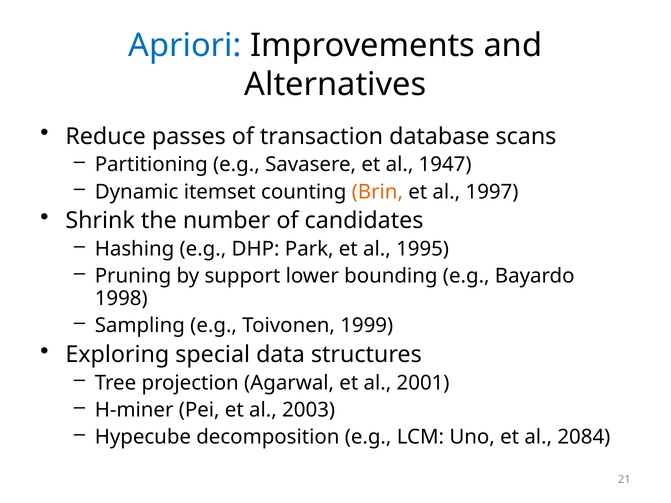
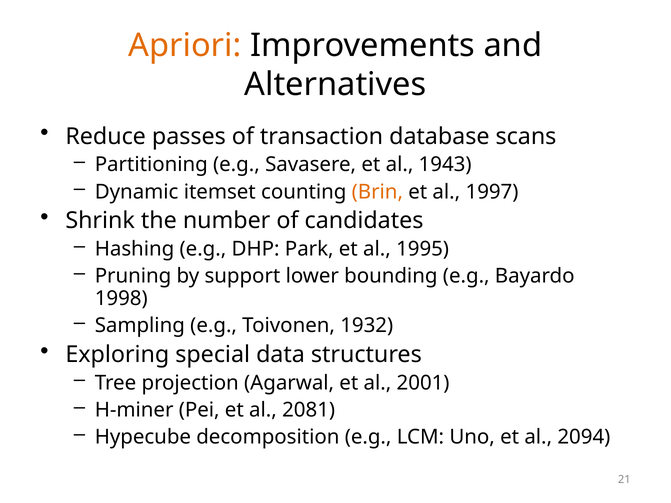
Apriori colour: blue -> orange (185, 45)
1947: 1947 -> 1943 (445, 165)
1999: 1999 -> 1932 (367, 326)
2003: 2003 -> 2081 (309, 410)
2084: 2084 -> 2094 (584, 437)
